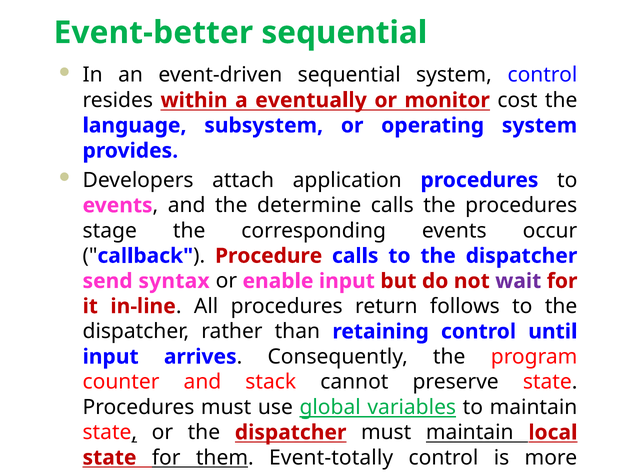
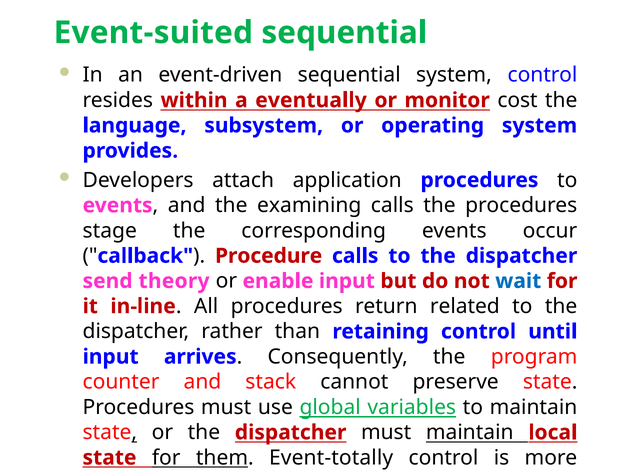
Event-better: Event-better -> Event-suited (153, 33)
determine: determine -> examining (309, 205)
syntax: syntax -> theory (174, 281)
wait colour: purple -> blue (518, 281)
follows: follows -> related (465, 306)
